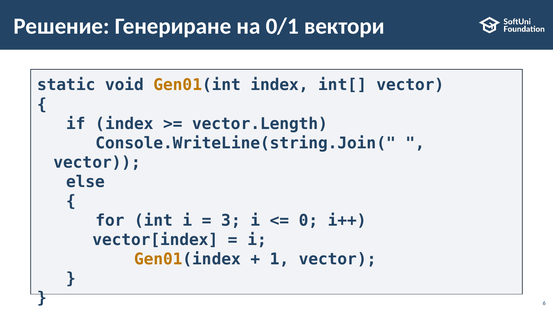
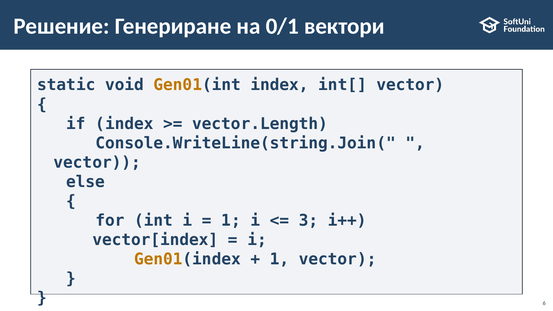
3: 3 -> 1 (231, 221)
0: 0 -> 3 (309, 221)
